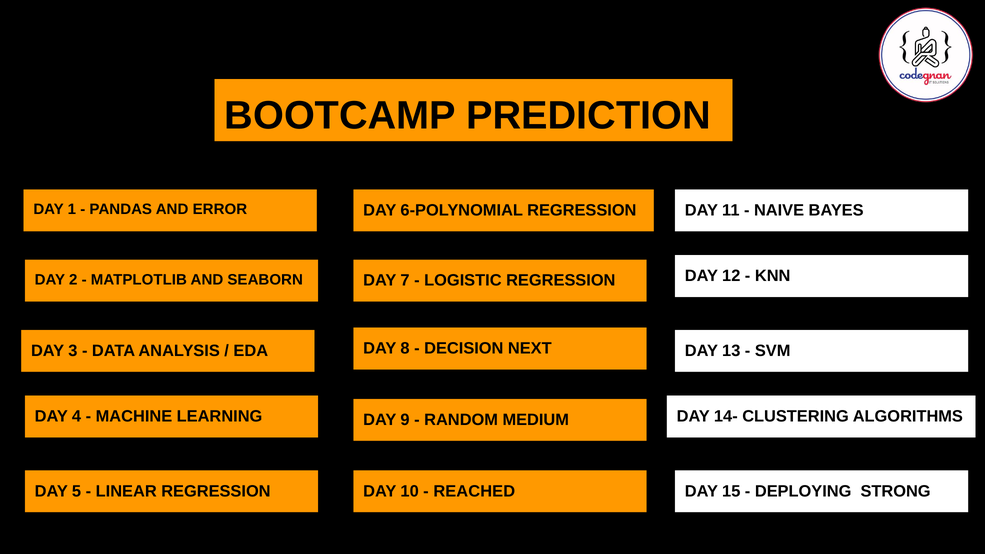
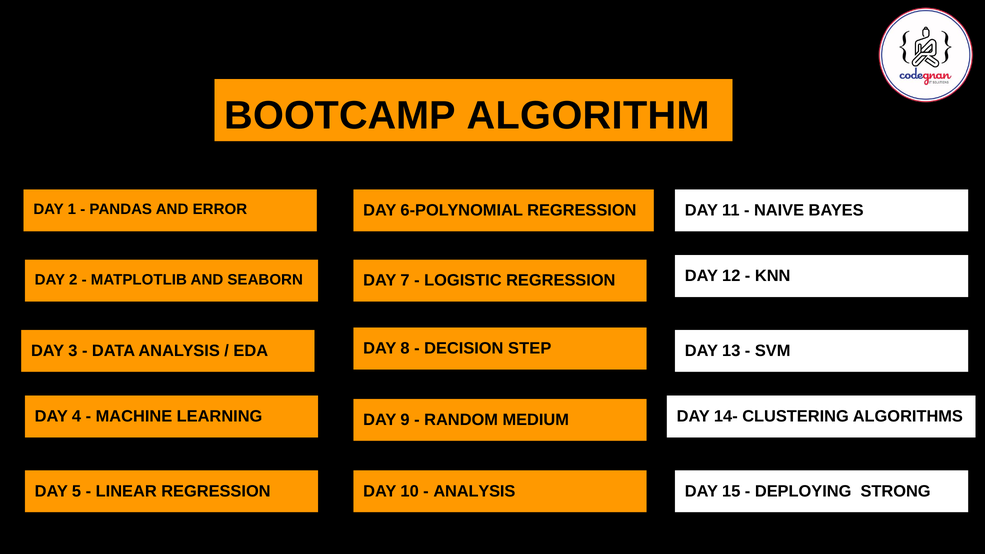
PREDICTION: PREDICTION -> ALGORITHM (588, 115)
NEXT: NEXT -> STEP (530, 348)
REACHED: REACHED -> ANALYSIS (474, 491)
